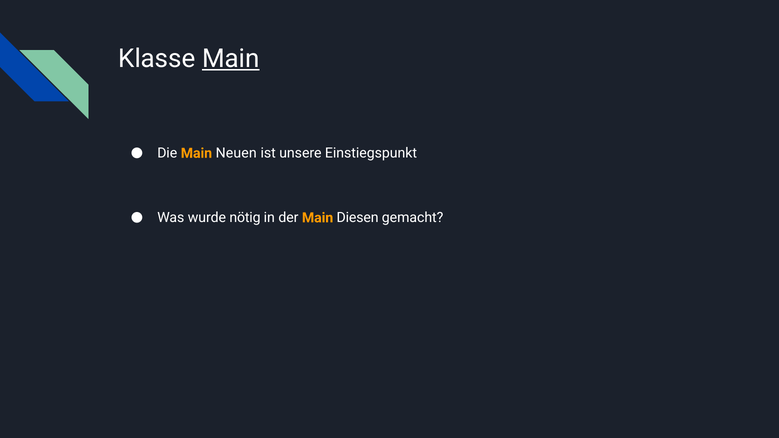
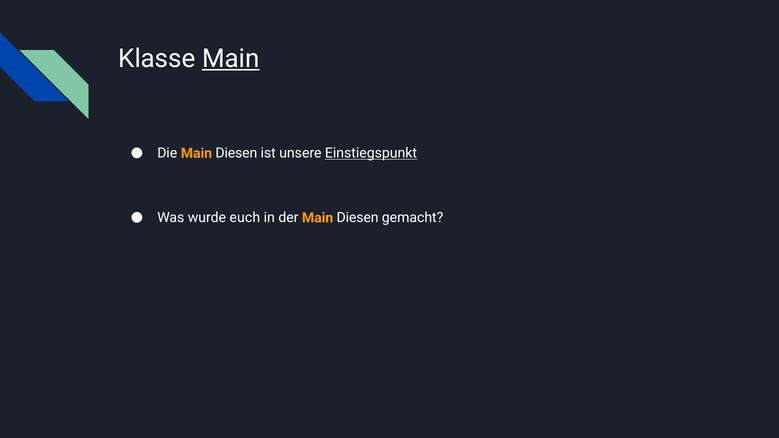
Die Main Neuen: Neuen -> Diesen (236, 153)
Einstiegspunkt underline: none -> present (371, 153)
nötig: nötig -> euch (245, 218)
